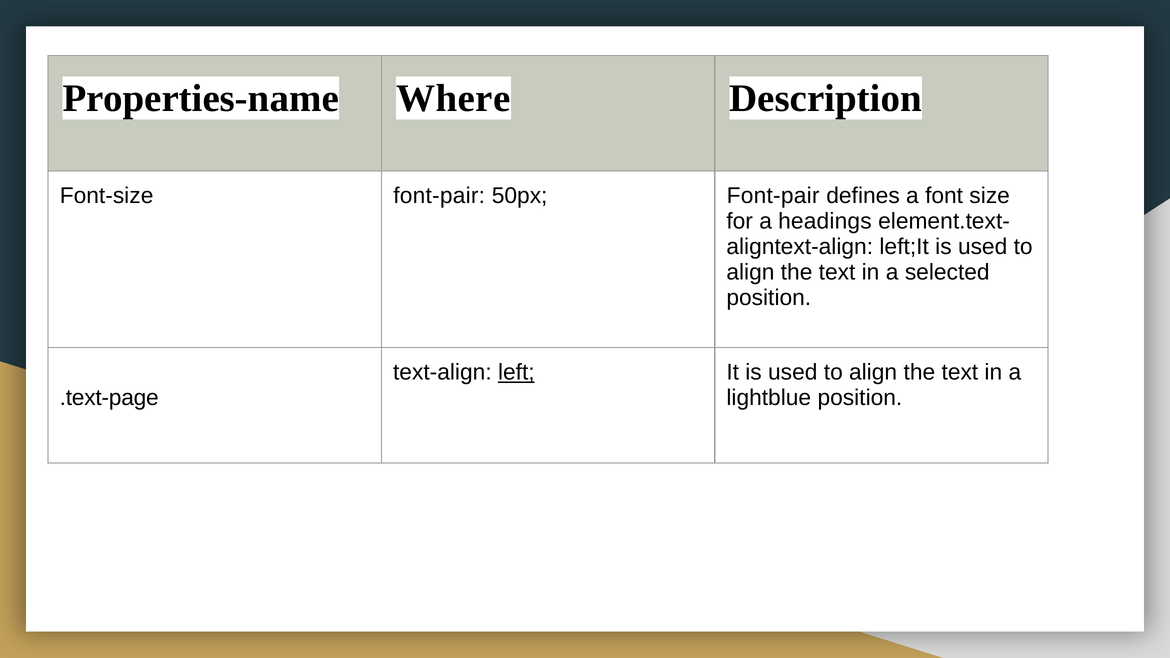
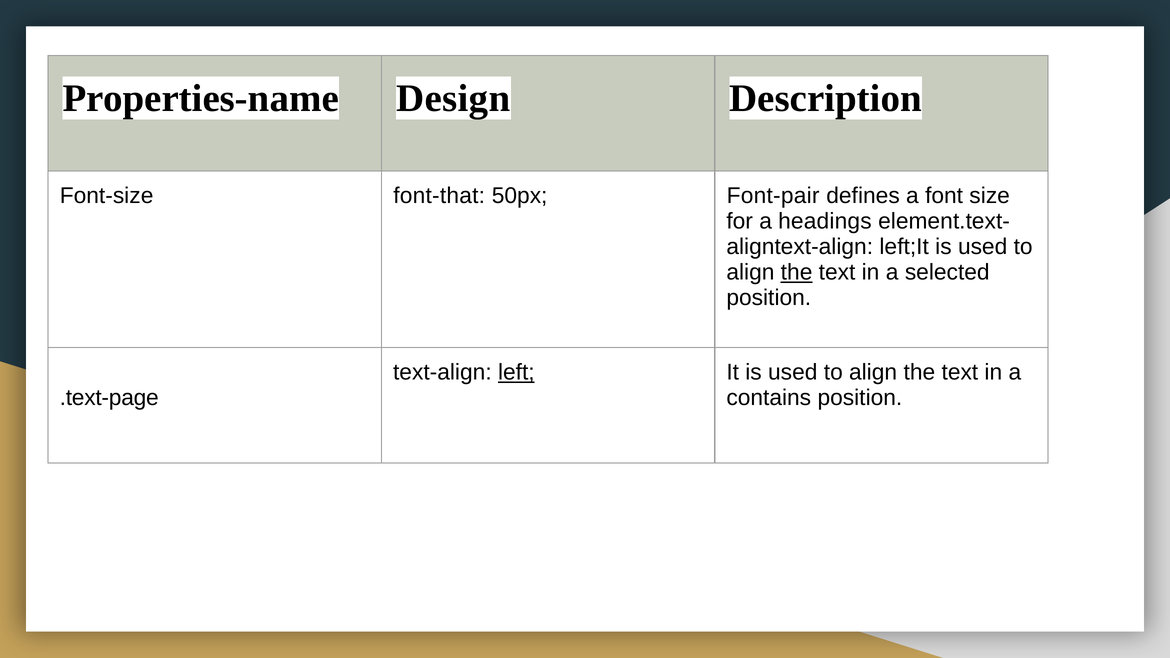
Where: Where -> Design (453, 98)
Font-size font-pair: font-pair -> font-that (439, 196)
the underline: none -> present (797, 272)
lightblue: lightblue -> contains (769, 398)
